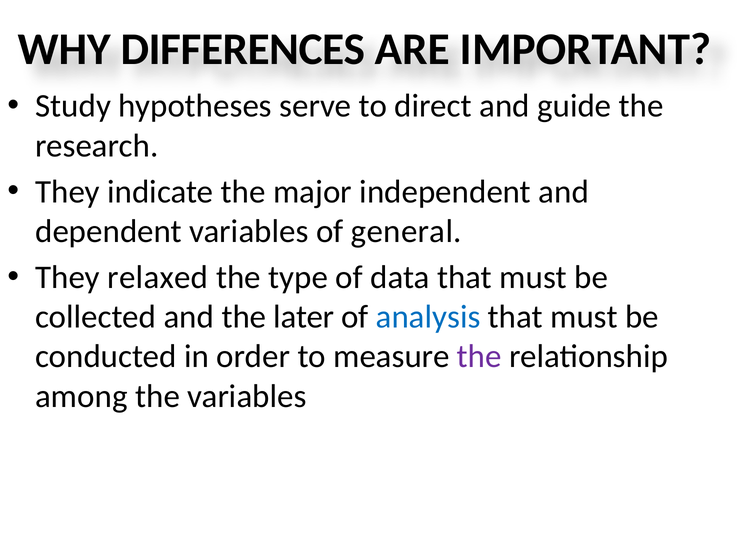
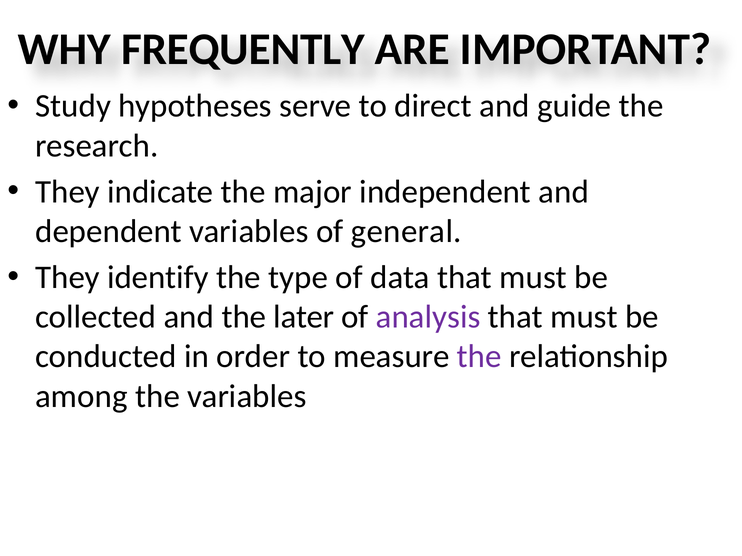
DIFFERENCES: DIFFERENCES -> FREQUENTLY (243, 50)
relaxed: relaxed -> identify (158, 278)
analysis colour: blue -> purple (428, 317)
